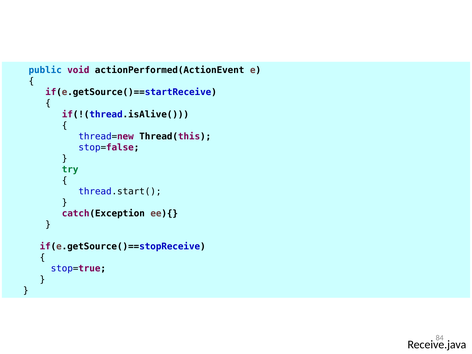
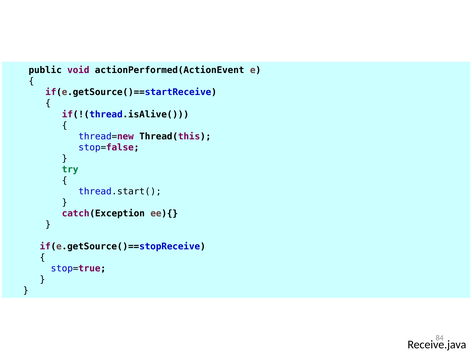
public colour: blue -> black (45, 70)
